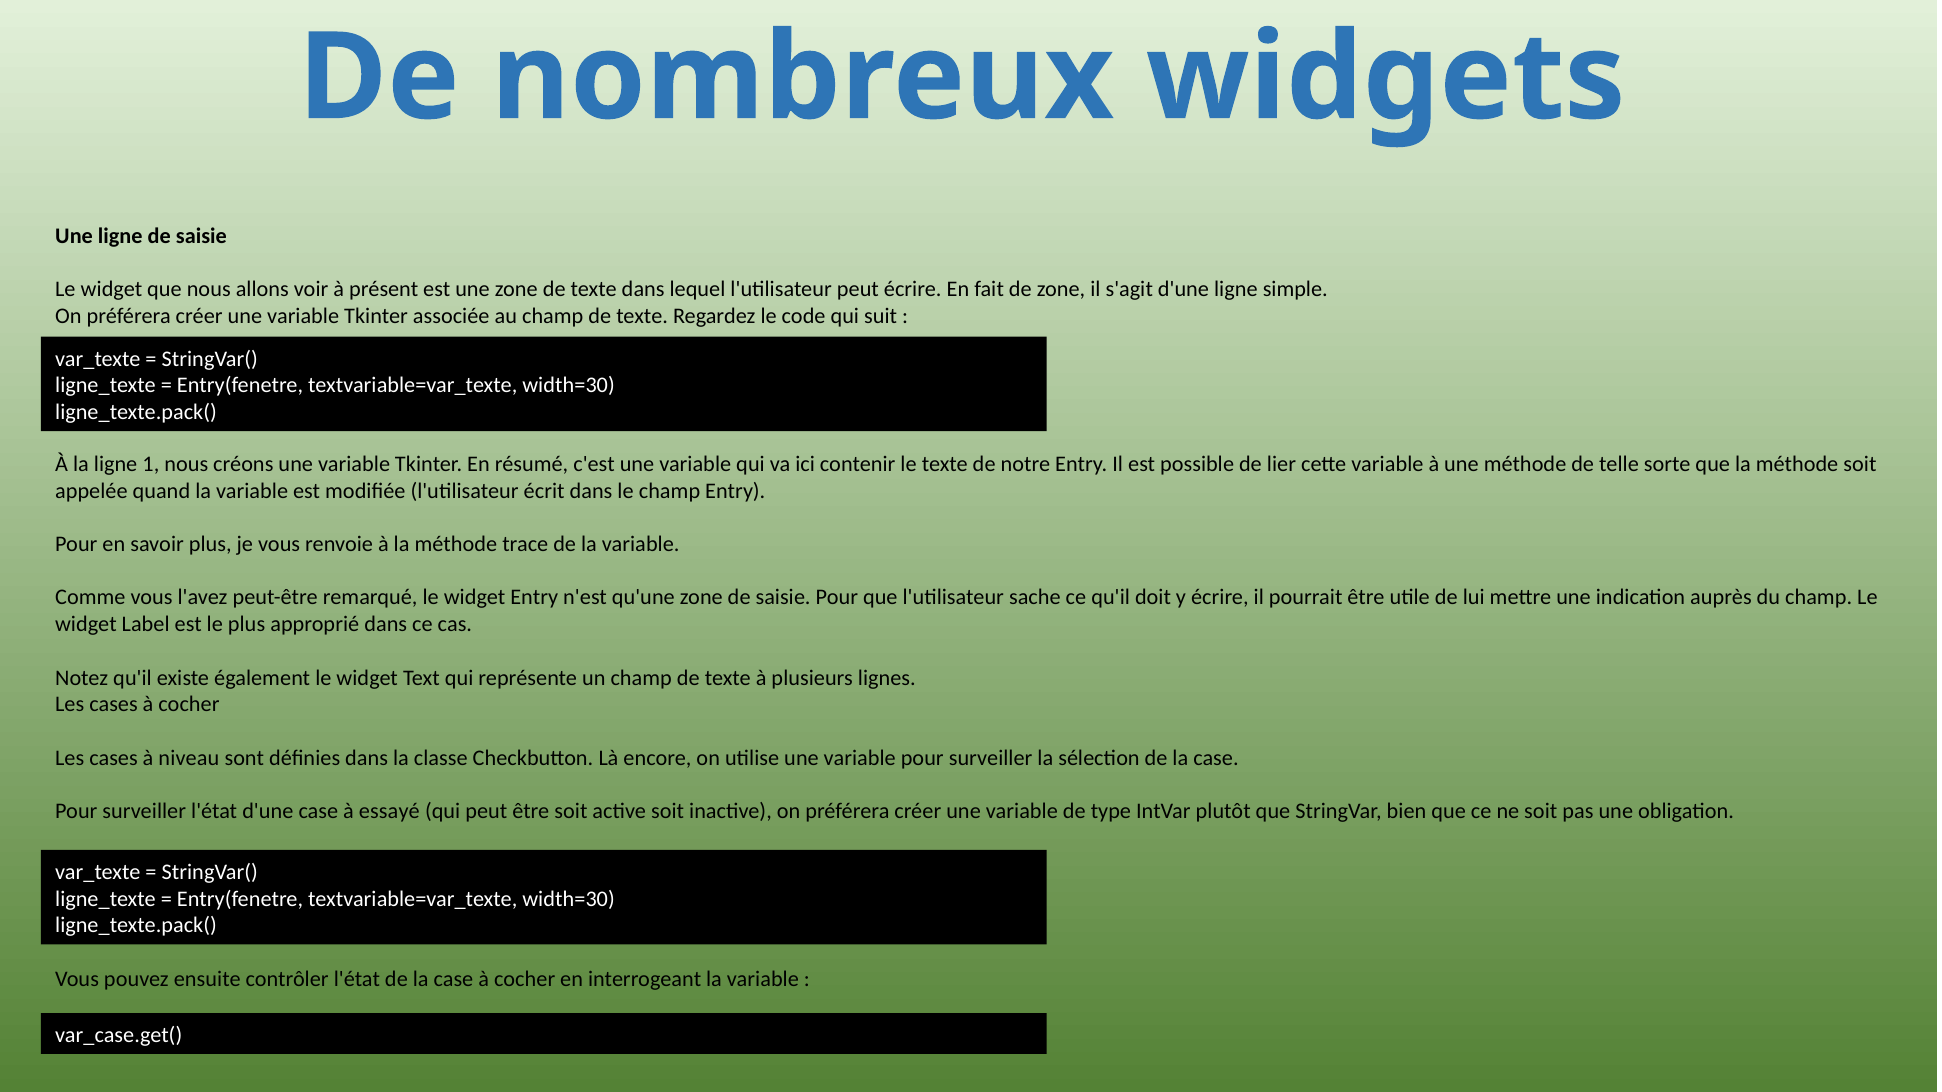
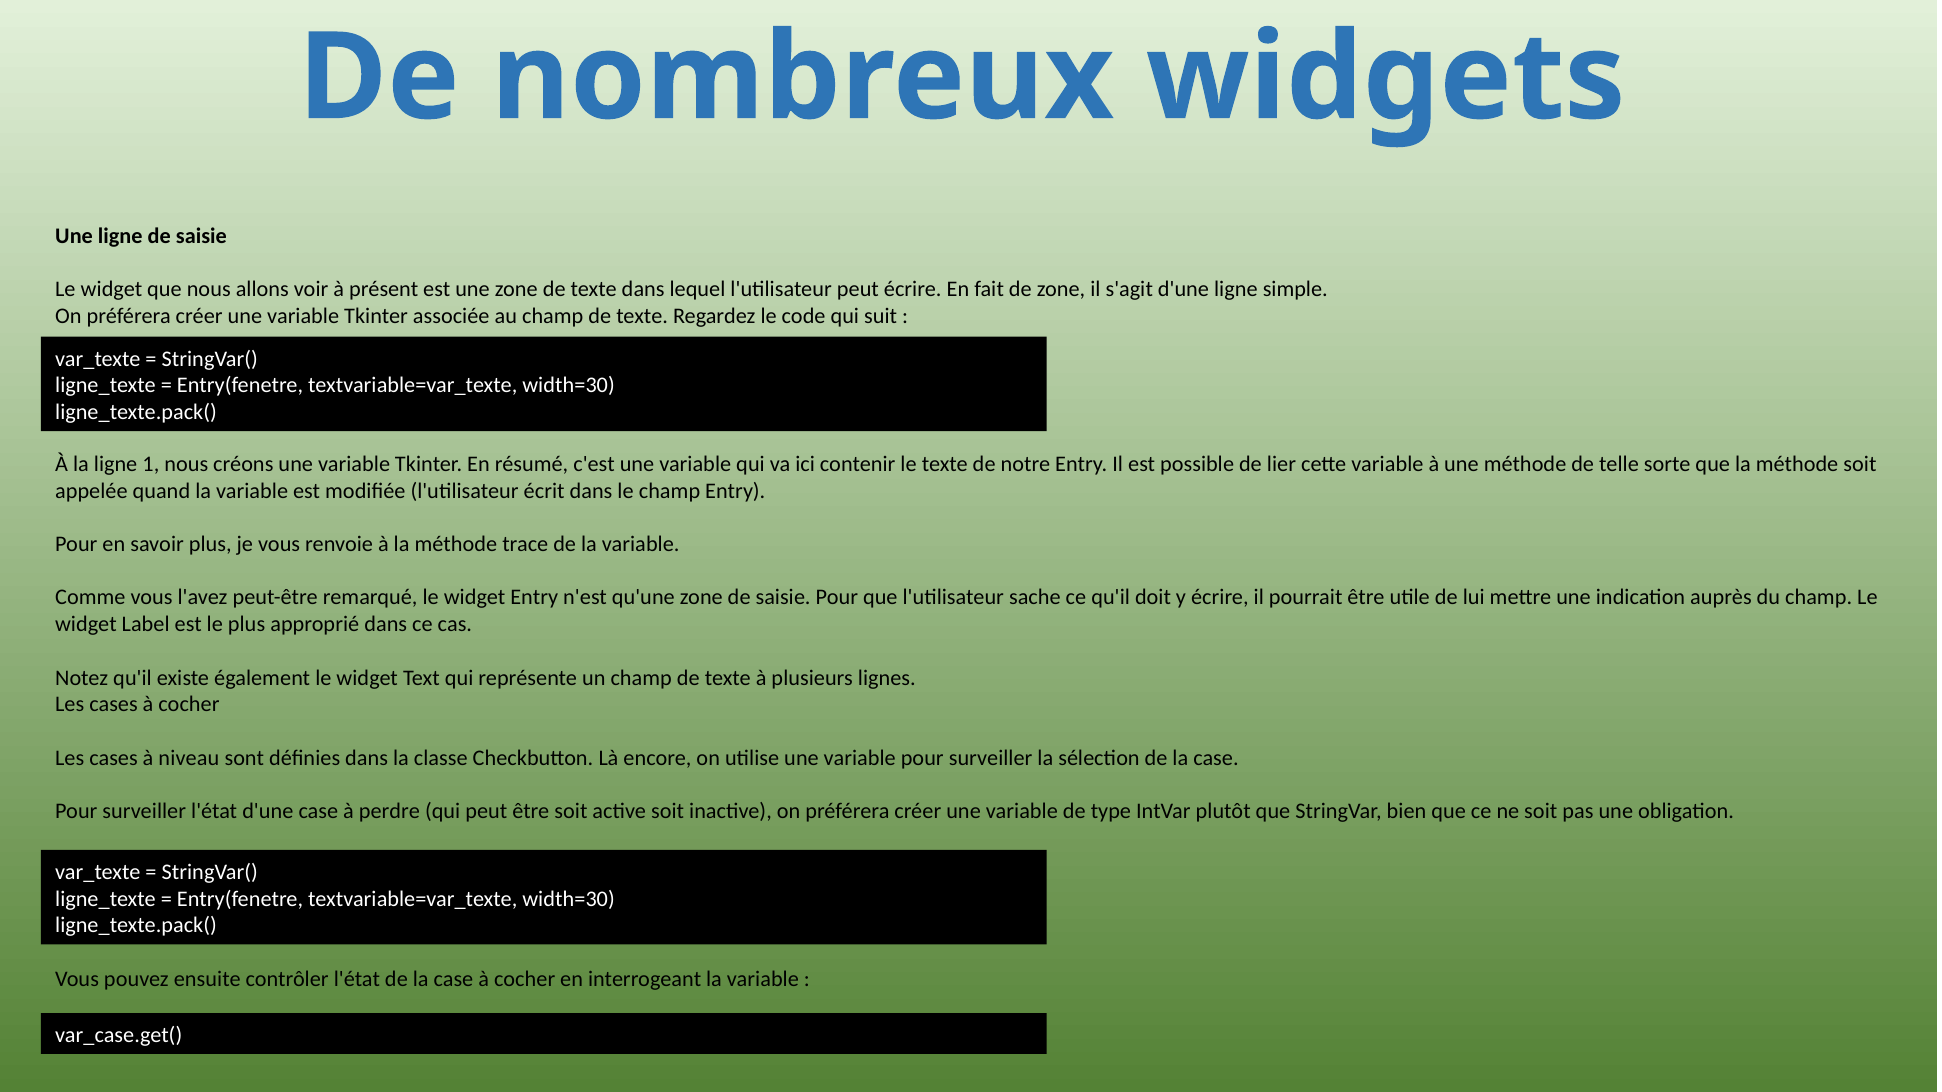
essayé: essayé -> perdre (389, 812)
